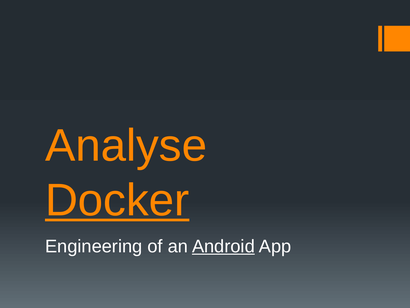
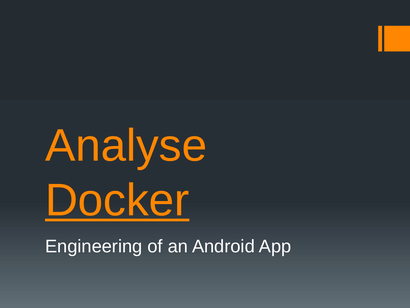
Android underline: present -> none (223, 246)
